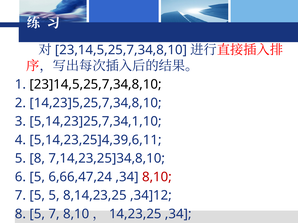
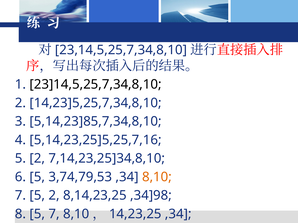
5,14,23]25,7,34,1,10: 5,14,23]25,7,34,1,10 -> 5,14,23]85,7,34,8,10 (96, 122)
5,14,23,25]4,39,6,11: 5,14,23,25]4,39,6,11 -> 5,14,23,25]5,25,7,16 (96, 140)
8: 8 -> 2 (37, 159)
6,66,47,24: 6,66,47,24 -> 3,74,79,53 (80, 177)
8,10 colour: red -> orange (157, 177)
7 5 5: 5 -> 2 (54, 196)
,34]12: ,34]12 -> ,34]98 (151, 196)
